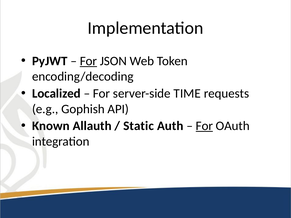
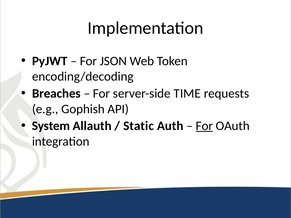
For underline: present -> none (88, 61)
Localized: Localized -> Breaches (56, 94)
Known: Known -> System (51, 126)
